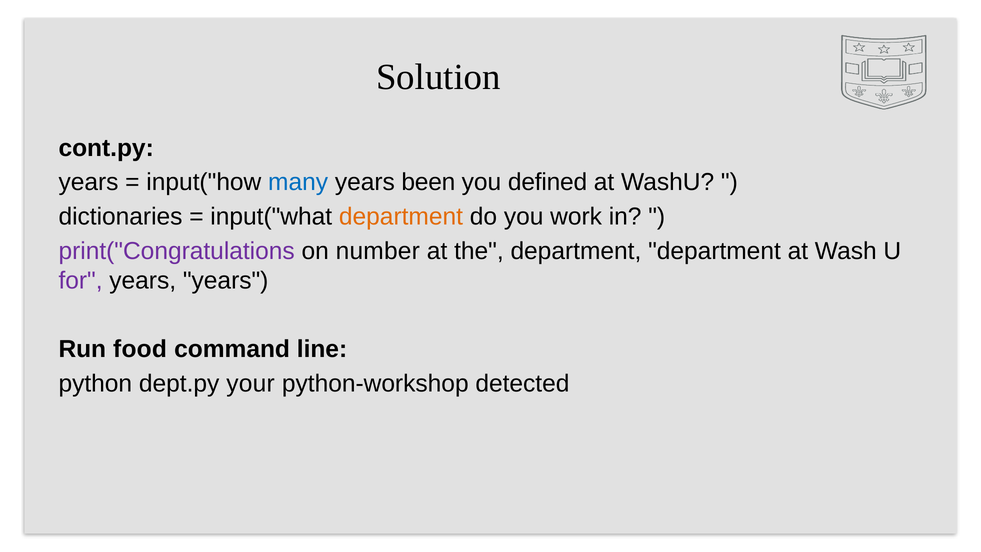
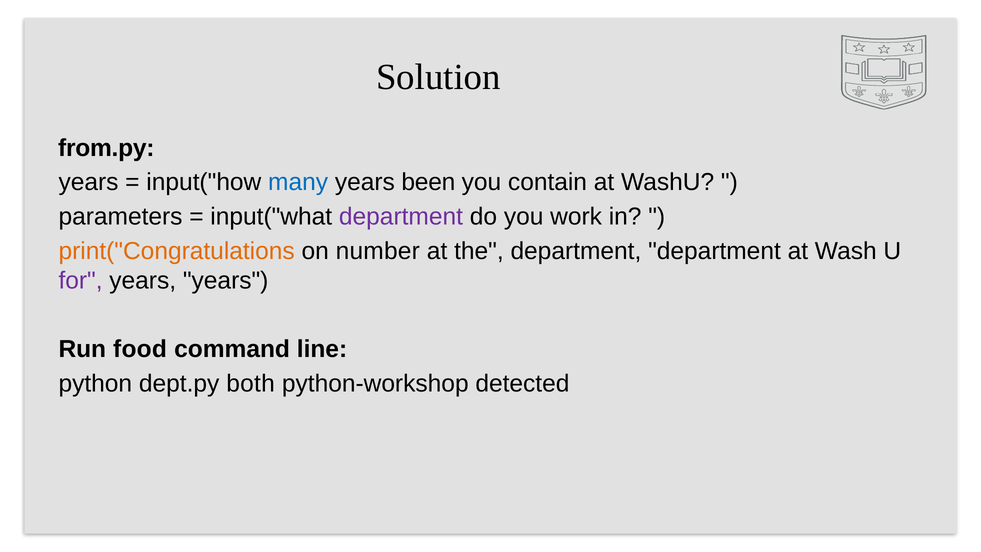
cont.py: cont.py -> from.py (106, 148)
defined: defined -> contain (547, 182)
dictionaries: dictionaries -> parameters (121, 217)
department colour: orange -> purple (401, 217)
print("Congratulations colour: purple -> orange (177, 251)
your: your -> both (251, 383)
